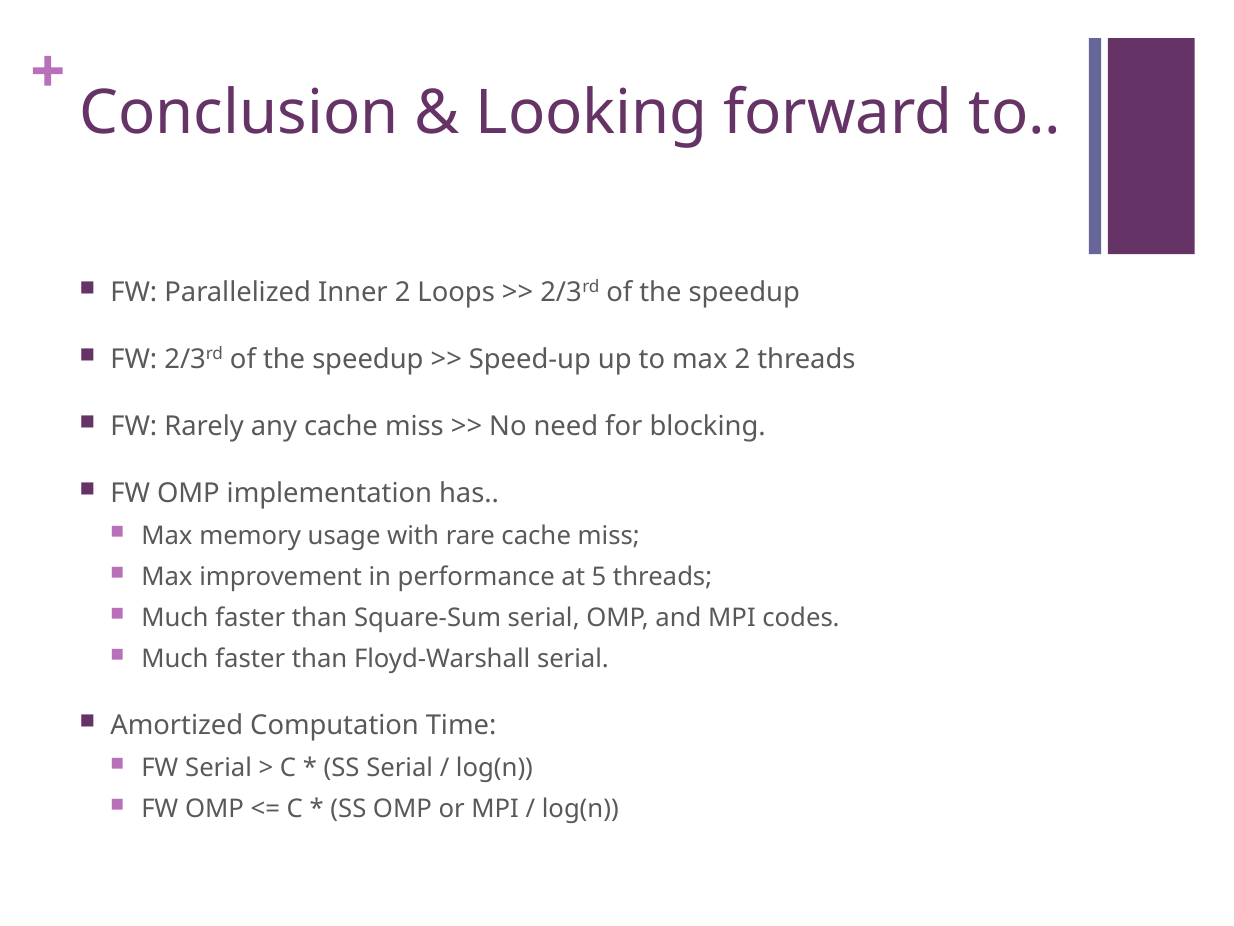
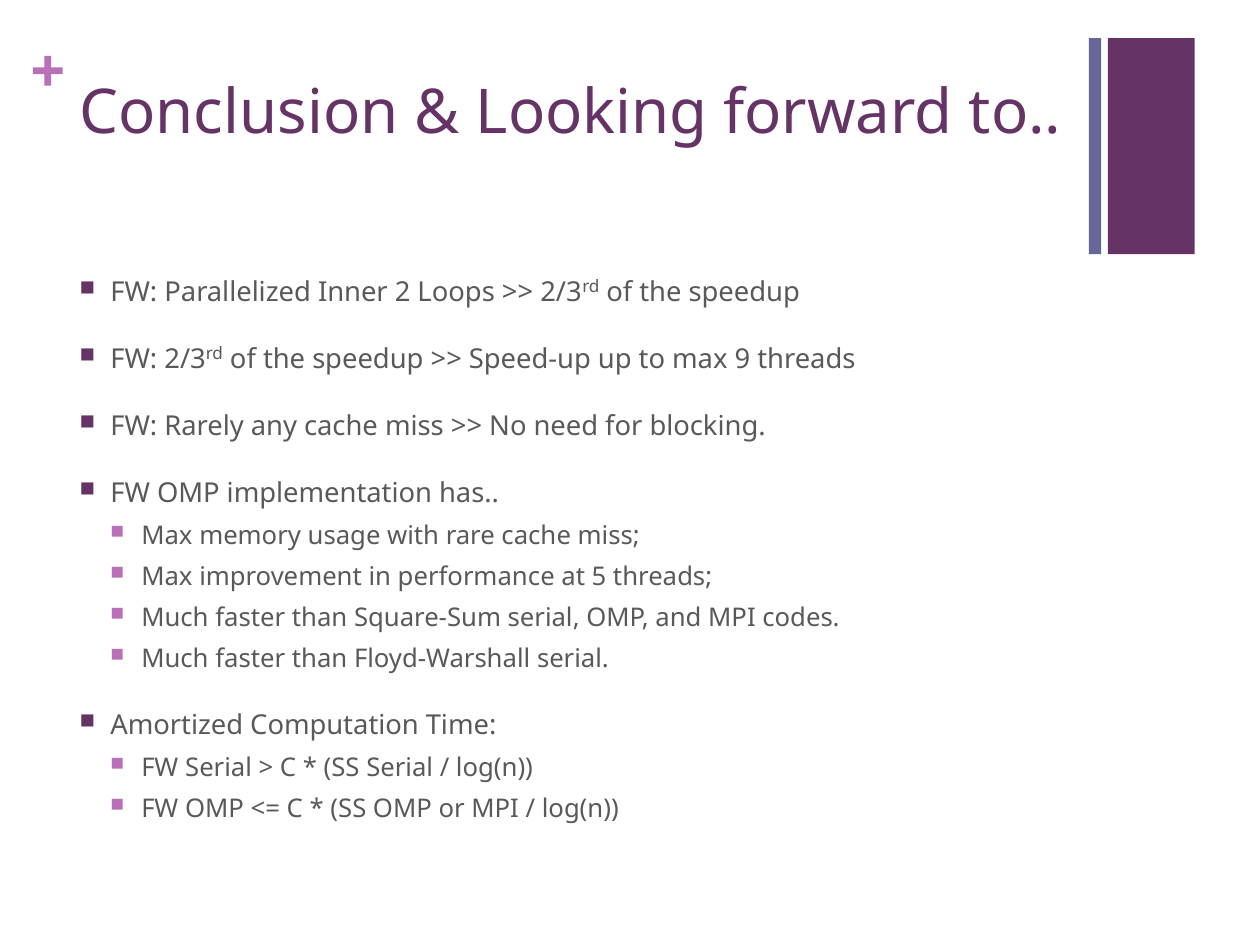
max 2: 2 -> 9 (742, 359)
